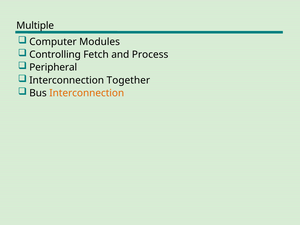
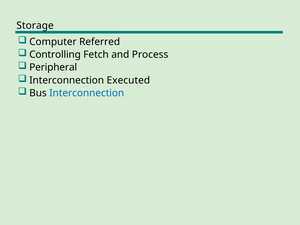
Multiple: Multiple -> Storage (35, 26)
Modules: Modules -> Referred (100, 42)
Together: Together -> Executed (128, 80)
Interconnection colour: orange -> blue (87, 93)
